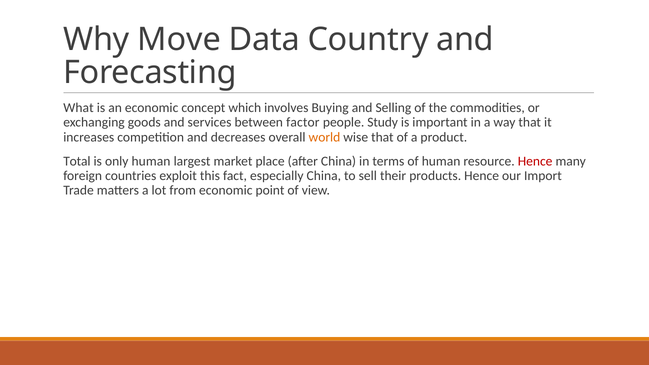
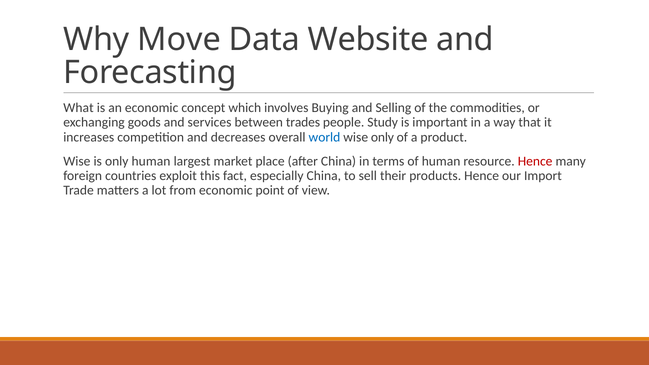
Country: Country -> Website (368, 40)
factor: factor -> trades (303, 123)
world colour: orange -> blue (324, 137)
wise that: that -> only (382, 137)
Total: Total -> Wise (77, 161)
